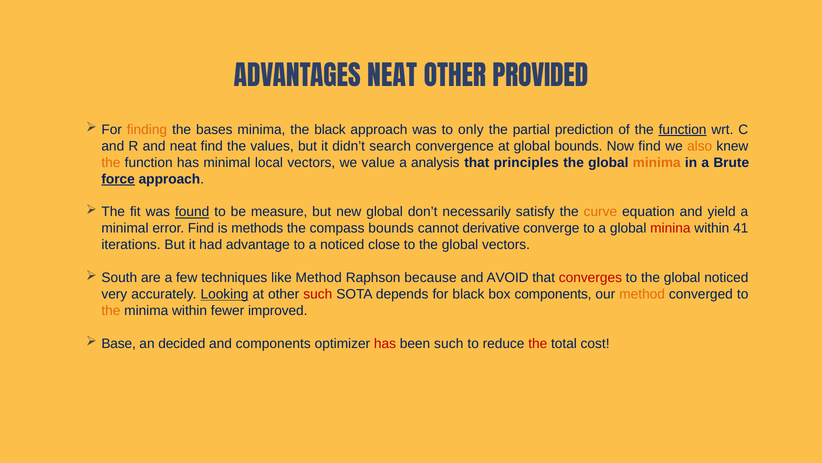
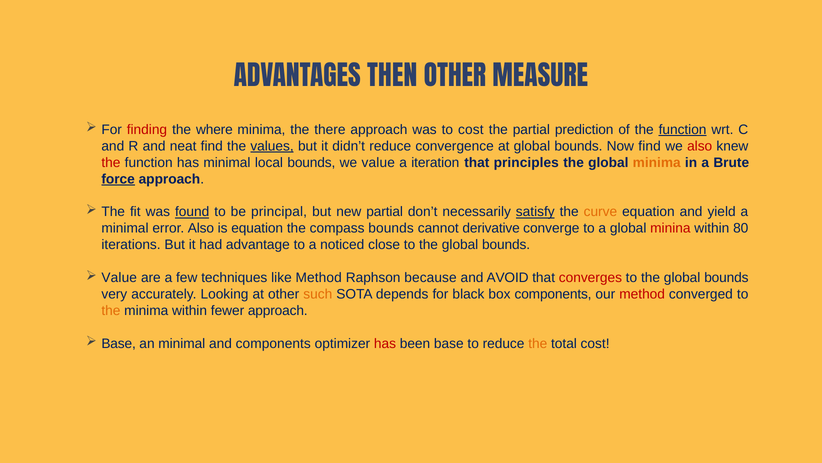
ADVANTAGES NEAT: NEAT -> THEN (392, 77)
PROVIDED: PROVIDED -> MEASURE (540, 77)
finding colour: orange -> red (147, 129)
bases: bases -> where (214, 129)
the black: black -> there (330, 129)
to only: only -> cost (471, 129)
values underline: none -> present (272, 146)
didn’t search: search -> reduce (390, 146)
also colour: orange -> red (700, 146)
the colour: orange -> red (111, 162)
local vectors: vectors -> bounds (311, 162)
analysis: analysis -> iteration (435, 162)
measure: measure -> principal (279, 212)
new global: global -> partial (385, 212)
satisfy underline: none -> present (535, 212)
error Find: Find -> Also (201, 228)
is methods: methods -> equation (257, 228)
41: 41 -> 80 (741, 228)
vectors: vectors -> bounds (506, 245)
South: South -> Value (119, 277)
noticed: noticed -> bounds (726, 277)
Looking underline: present -> none (225, 294)
such colour: red -> orange (318, 294)
method colour: orange -> red (642, 294)
fewer improved: improved -> approach (278, 310)
an decided: decided -> minimal (182, 343)
been such: such -> base (449, 343)
the colour: red -> orange (538, 343)
